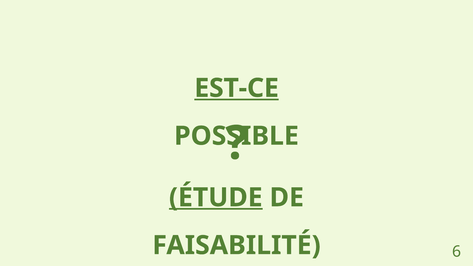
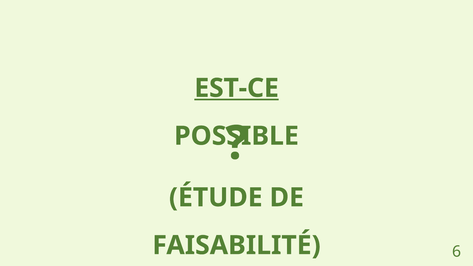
ÉTUDE underline: present -> none (216, 198)
